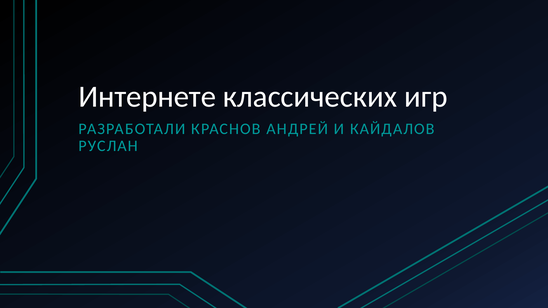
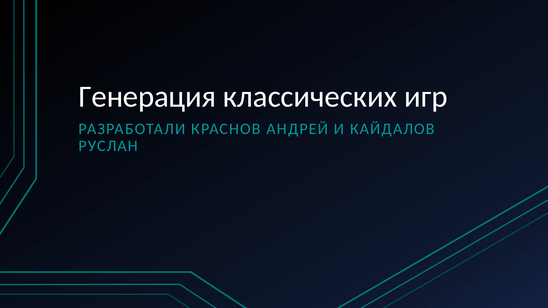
Интернете: Интернете -> Генерация (147, 97)
